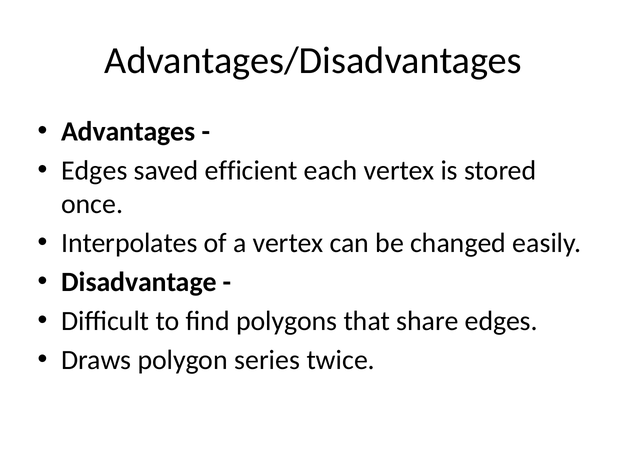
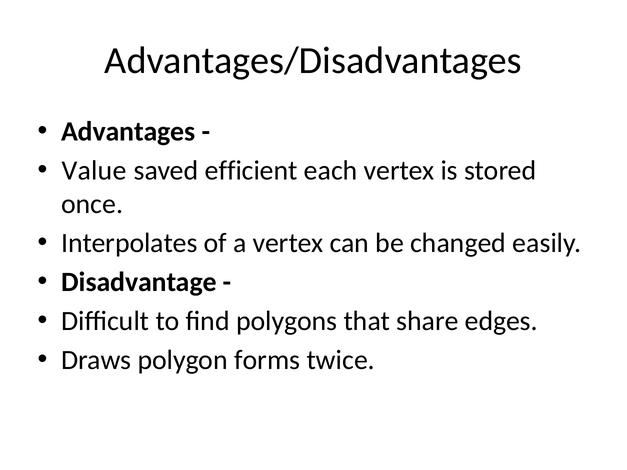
Edges: Edges -> Value (94, 171)
series: series -> forms (267, 360)
